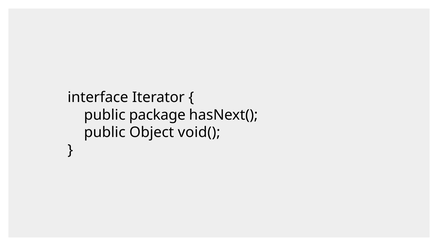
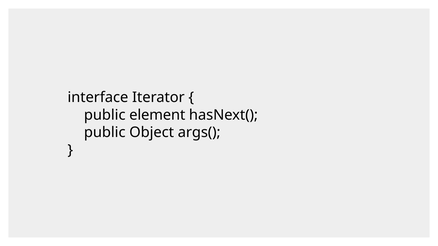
package: package -> element (157, 115)
void(: void( -> args( (199, 133)
